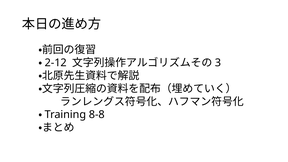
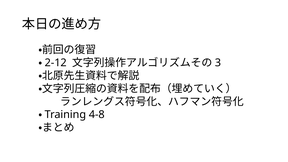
8-8: 8-8 -> 4-8 (97, 115)
